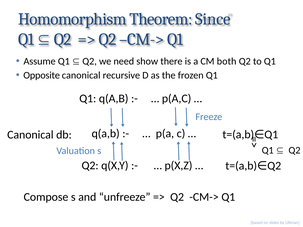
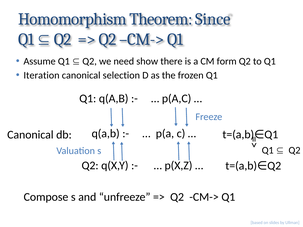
both: both -> form (227, 61)
Opposite: Opposite -> Iteration (42, 75)
recursive: recursive -> selection (121, 75)
